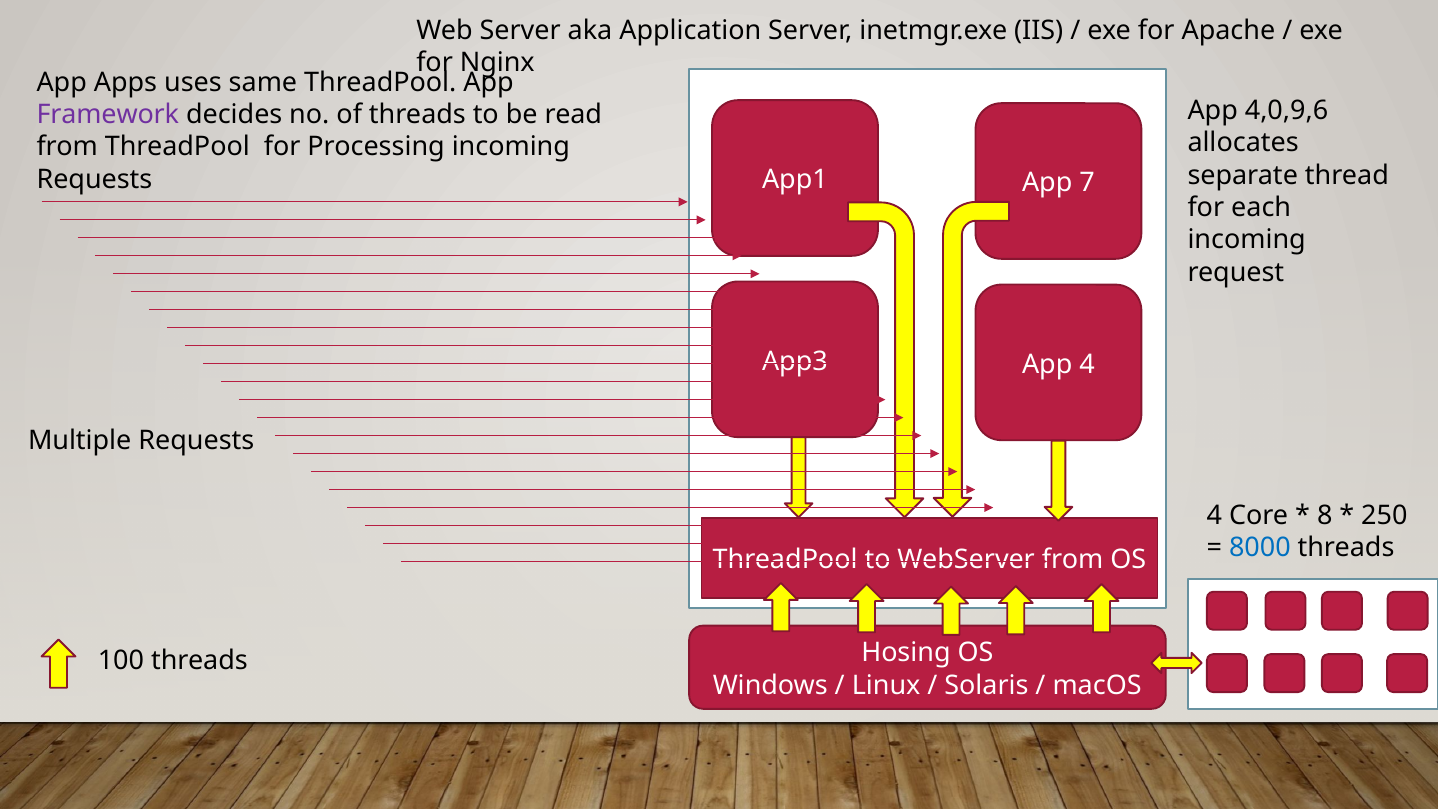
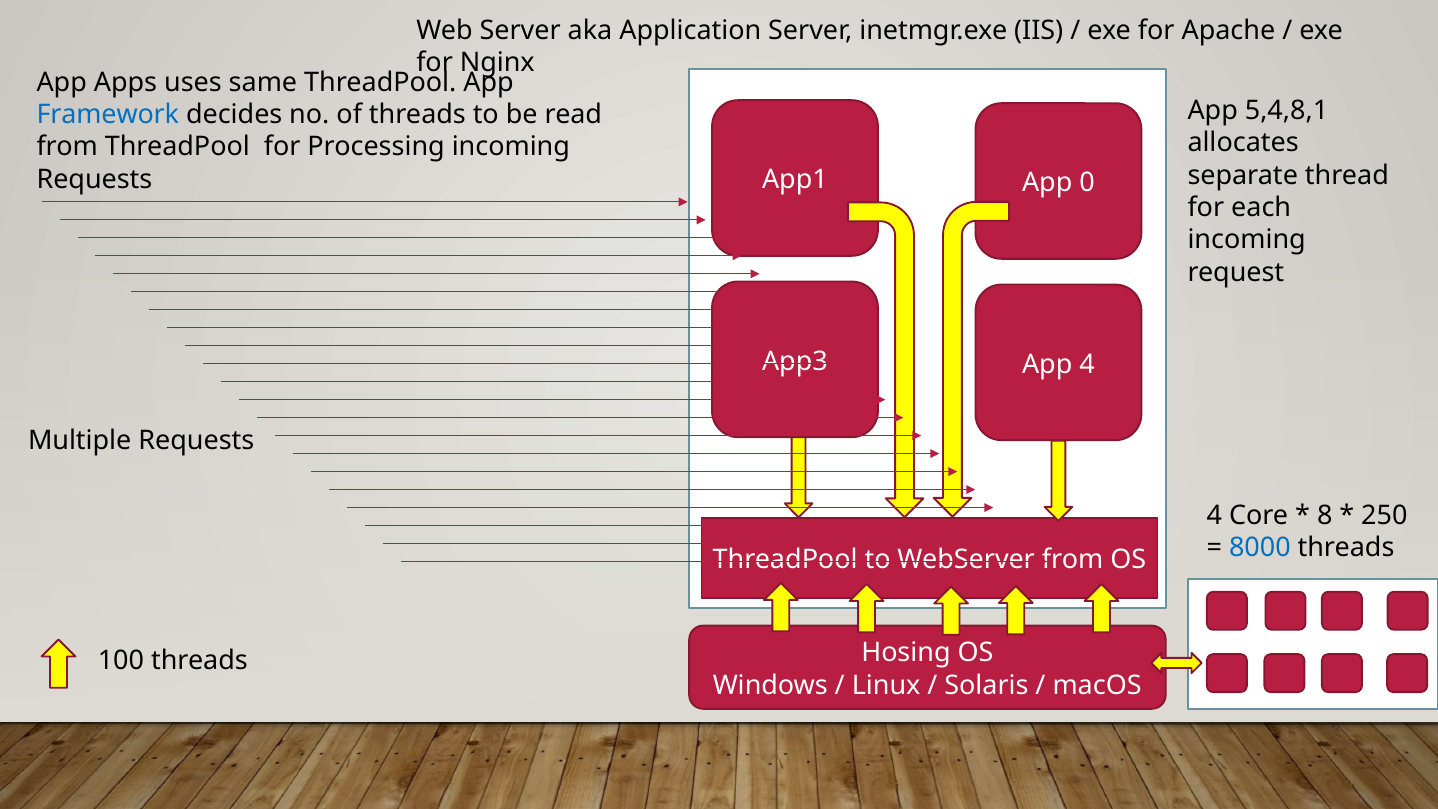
4,0,9,6: 4,0,9,6 -> 5,4,8,1 (1287, 111)
Framework colour: purple -> blue (108, 115)
7: 7 -> 0 (1087, 183)
